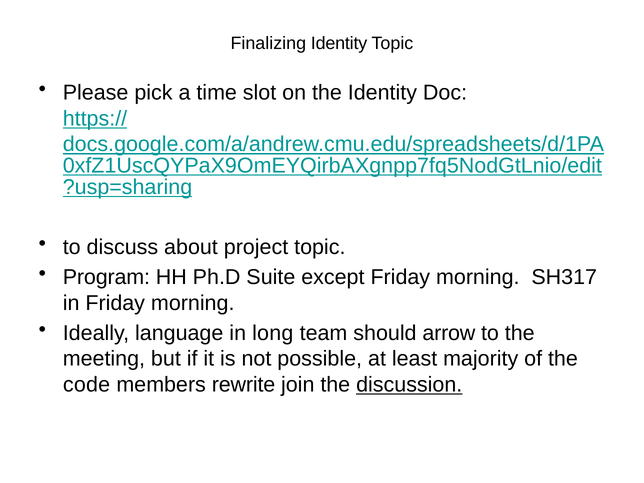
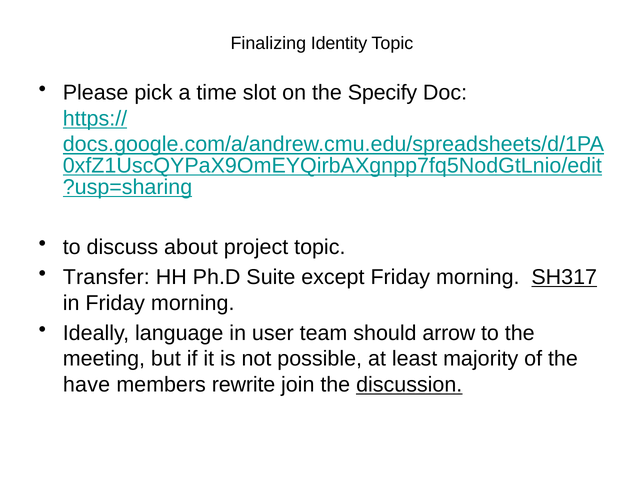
the Identity: Identity -> Specify (382, 93)
Program: Program -> Transfer (106, 277)
SH317 underline: none -> present (564, 277)
long: long -> user (273, 333)
code: code -> have (87, 385)
